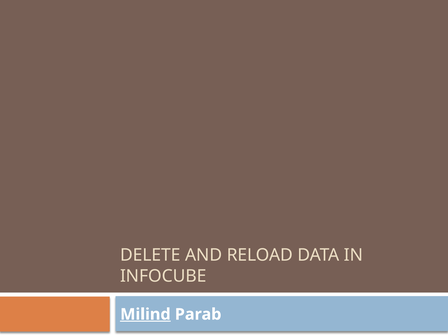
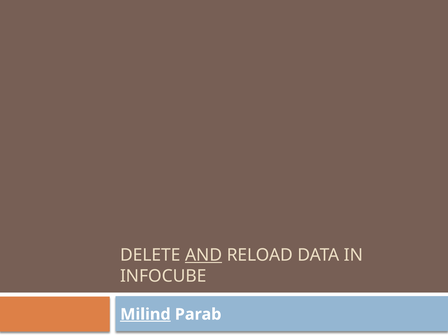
AND underline: none -> present (204, 255)
